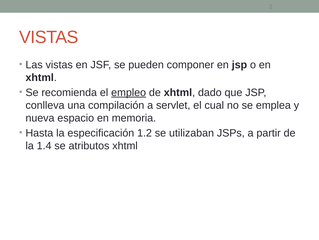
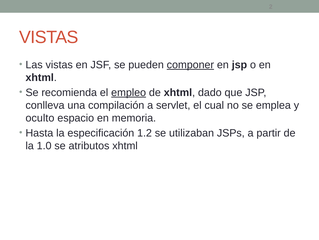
componer underline: none -> present (190, 65)
nueva: nueva -> oculto (40, 118)
1.4: 1.4 -> 1.0 (44, 145)
